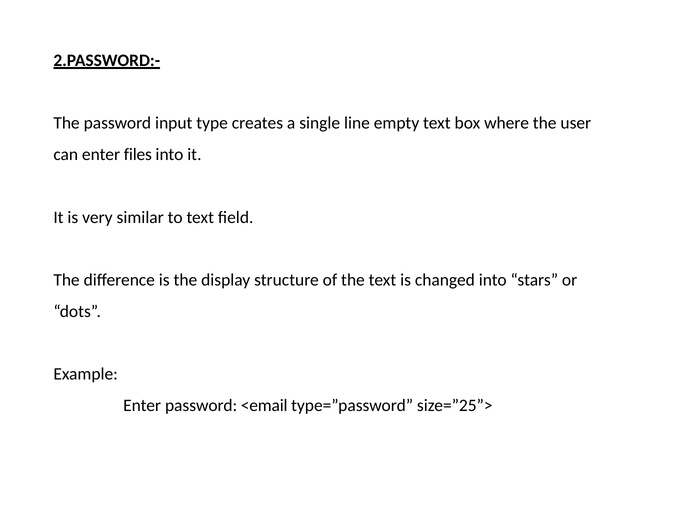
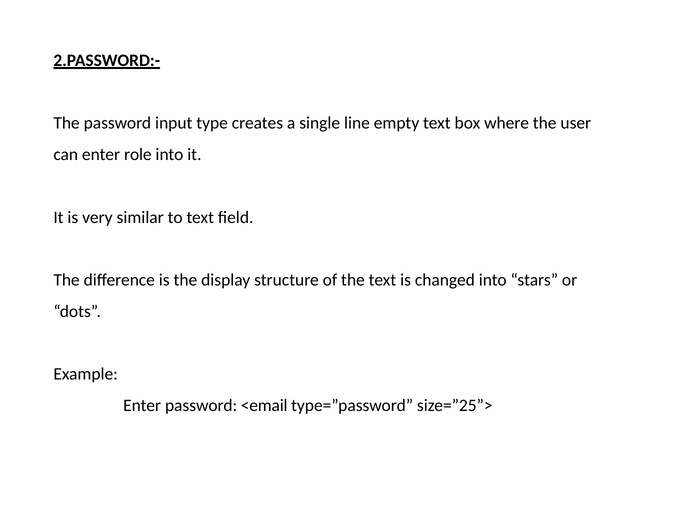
files: files -> role (138, 155)
